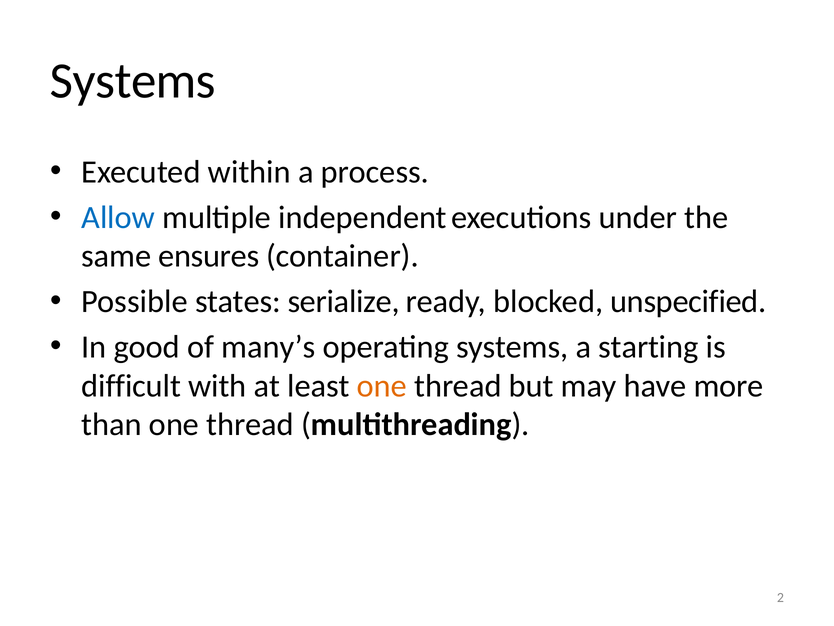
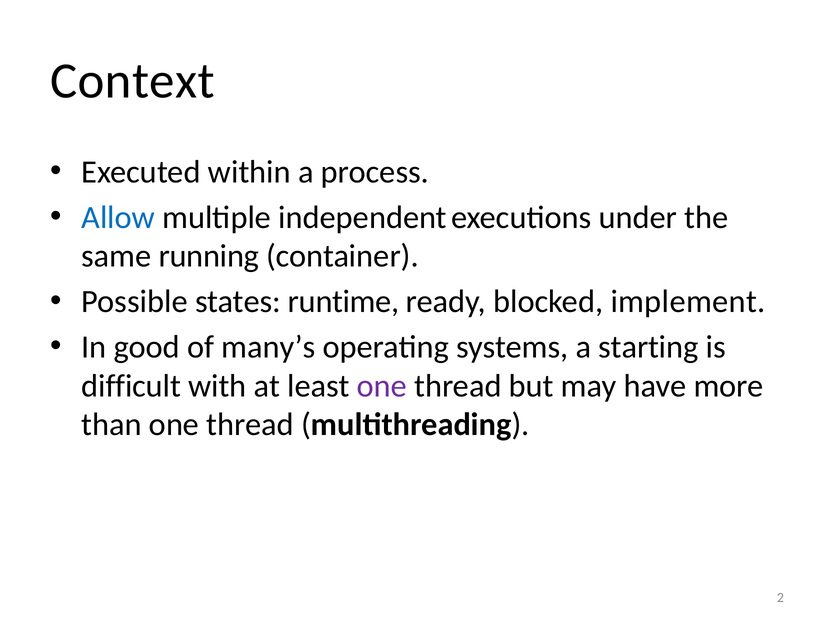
Systems: Systems -> Context (132, 81)
ensures: ensures -> running (209, 256)
serialize: serialize -> runtime (344, 301)
unspecified: unspecified -> implement (688, 301)
one colour: orange -> purple (382, 386)
